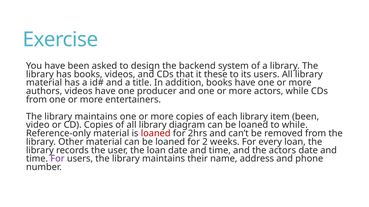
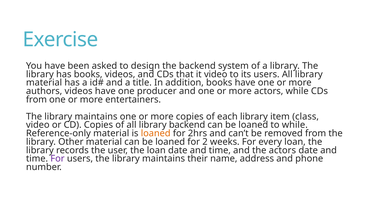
it these: these -> video (216, 74)
item been: been -> class (306, 117)
library diagram: diagram -> backend (187, 125)
loaned colour: red -> orange (156, 134)
